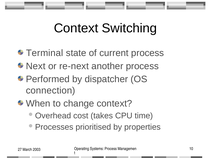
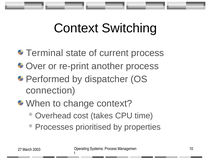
Next: Next -> Over (36, 66)
re-next: re-next -> re-print (74, 66)
